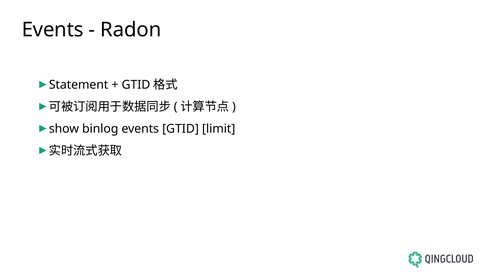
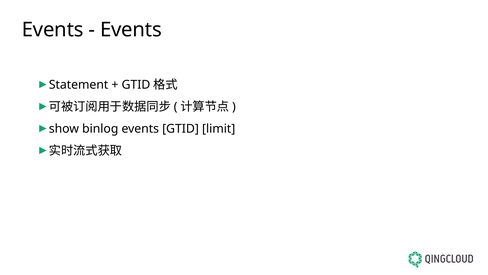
Radon: Radon -> Events (131, 30)
